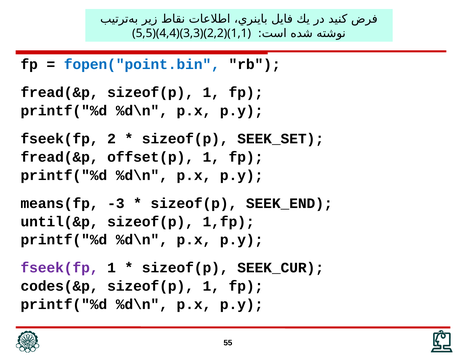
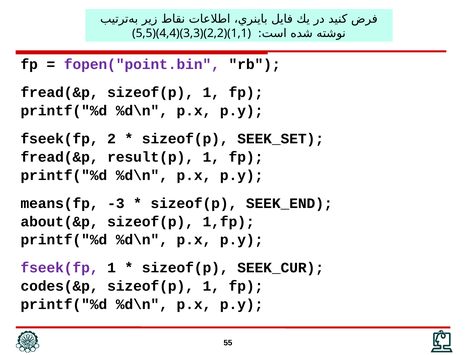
fopen("point.bin colour: blue -> purple (142, 65)
offset(p: offset(p -> result(p (151, 157)
until(&p: until(&p -> about(&p (60, 222)
